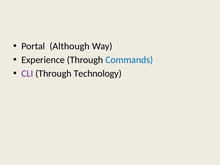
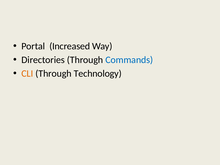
Although: Although -> Increased (70, 46)
Experience: Experience -> Directories (43, 60)
CLI colour: purple -> orange (27, 74)
